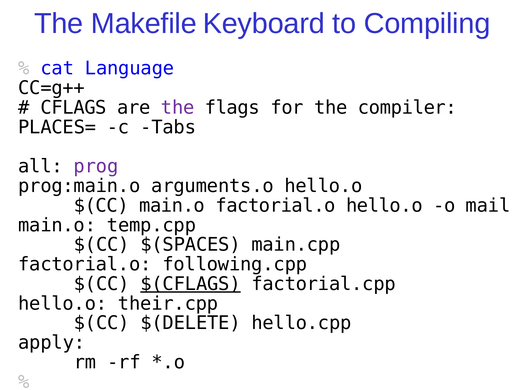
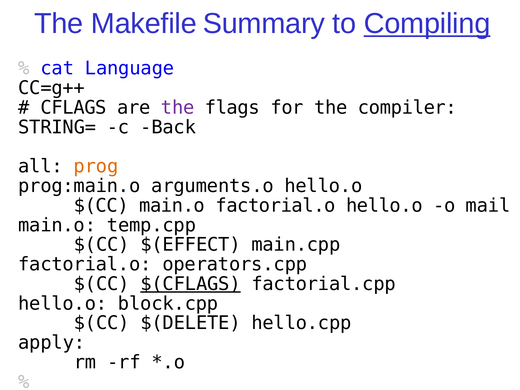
Keyboard: Keyboard -> Summary (264, 24)
Compiling underline: none -> present (427, 24)
PLACES=: PLACES= -> STRING= (57, 127)
Tabs: Tabs -> Back (168, 127)
prog colour: purple -> orange (96, 166)
$(SPACES: $(SPACES -> $(EFFECT (191, 245)
following.cpp: following.cpp -> operators.cpp (235, 264)
their.cpp: their.cpp -> block.cpp (168, 304)
